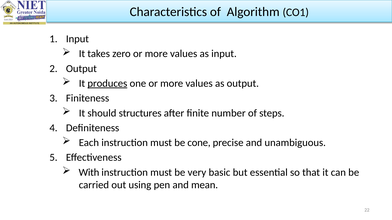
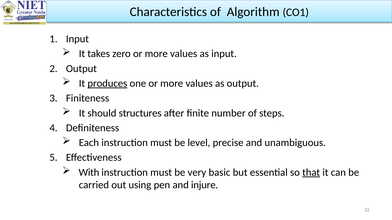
cone: cone -> level (199, 143)
that underline: none -> present (311, 173)
mean: mean -> injure (205, 185)
